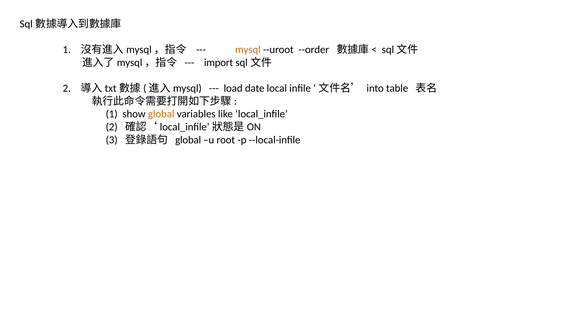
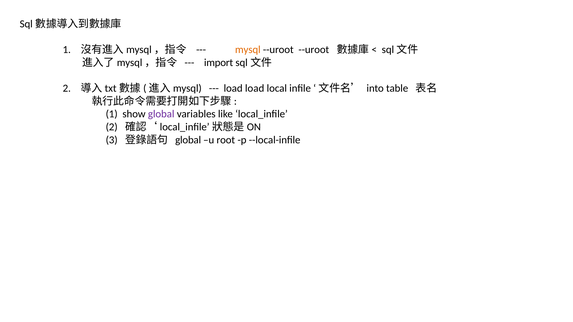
--uroot --order: --order -> --uroot (314, 50)
load date: date -> load (255, 88)
global colour: orange -> purple (161, 114)
